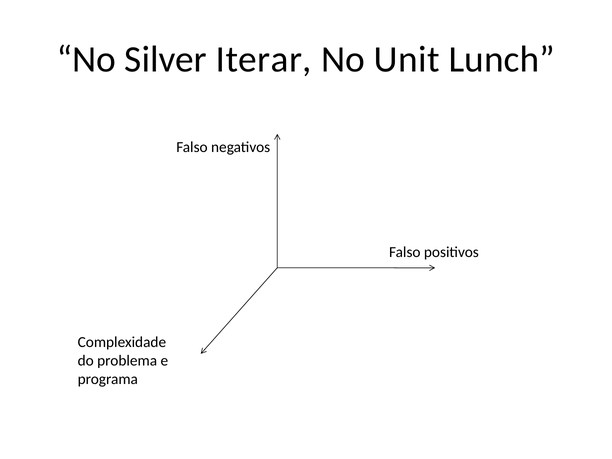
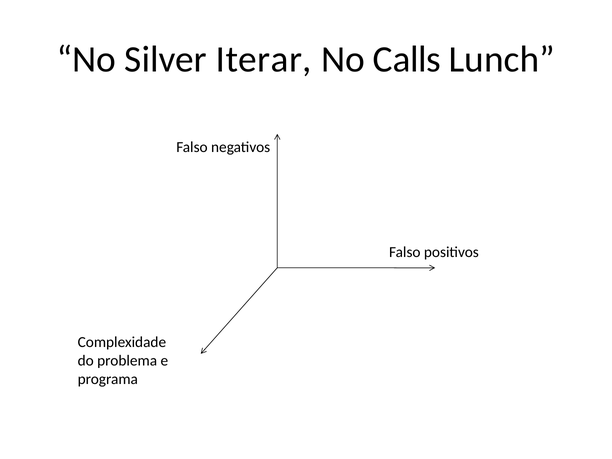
Unit: Unit -> Calls (407, 59)
